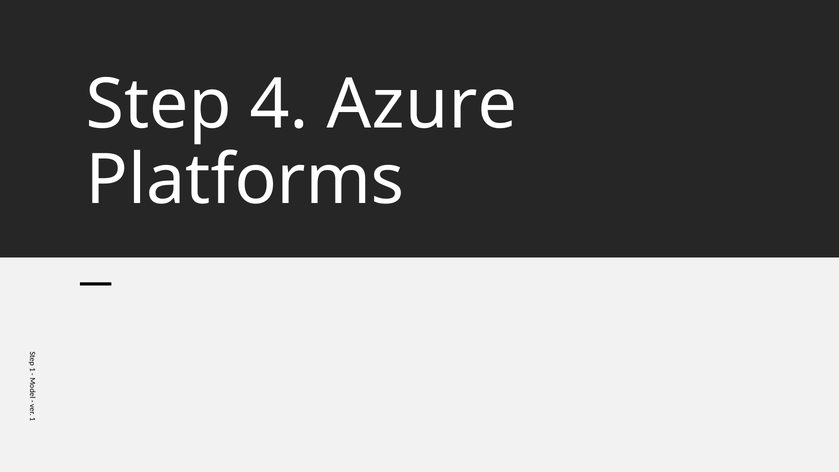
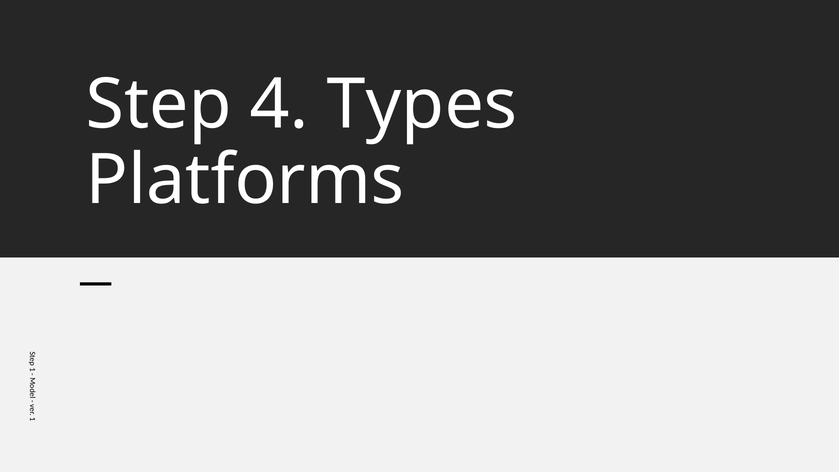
Azure: Azure -> Types (422, 105)
